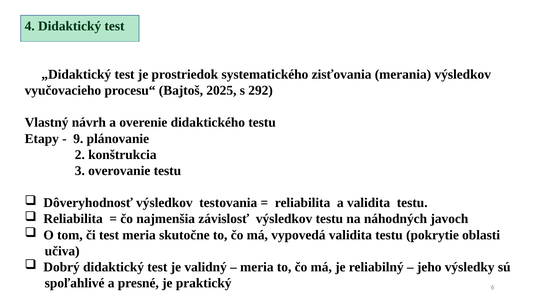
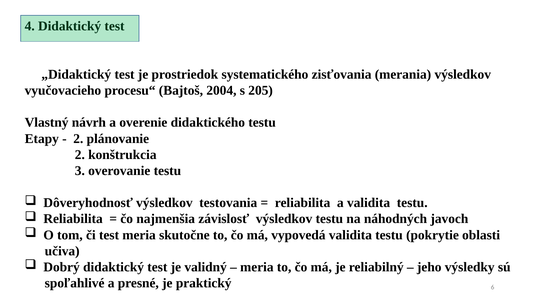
2025: 2025 -> 2004 (221, 90)
292: 292 -> 205 (261, 90)
9: 9 -> 2 (78, 139)
